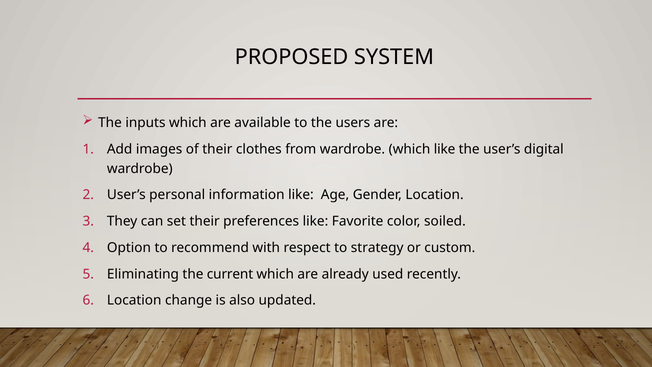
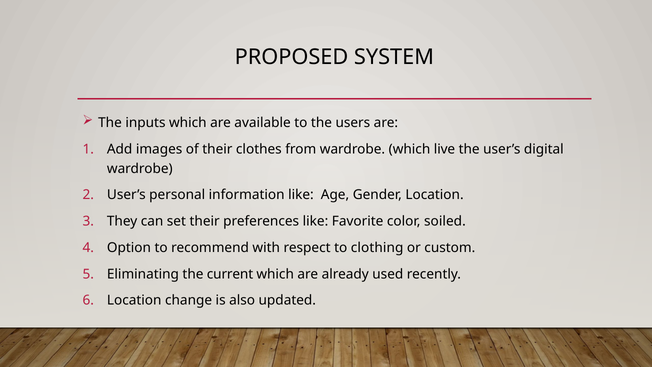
which like: like -> live (445, 149)
strategy: strategy -> clothing (377, 248)
